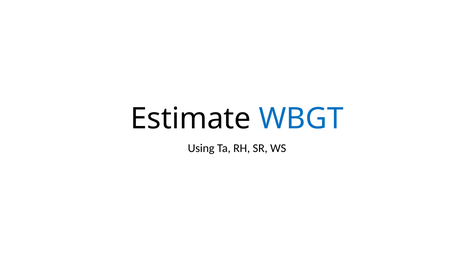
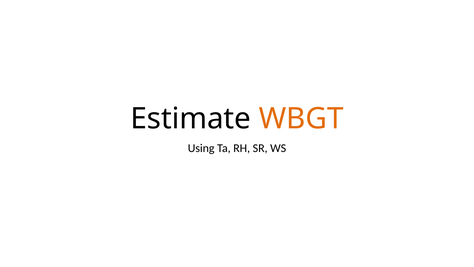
WBGT colour: blue -> orange (301, 118)
